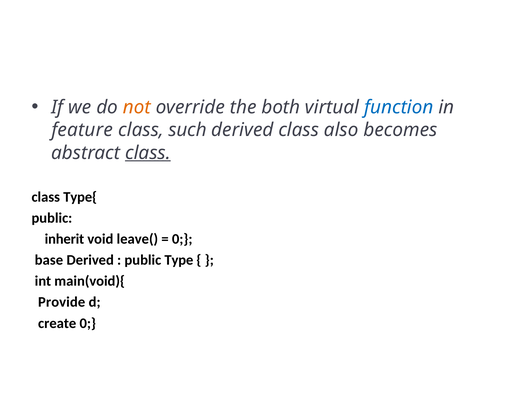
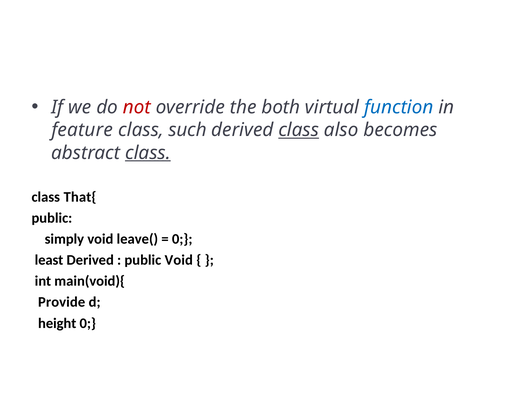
not colour: orange -> red (137, 107)
class underline: none -> present (299, 130)
Type{: Type{ -> That{ (80, 197)
inherit: inherit -> simply (64, 239)
base: base -> least (49, 260)
public Type: Type -> Void (179, 260)
create: create -> height (57, 323)
